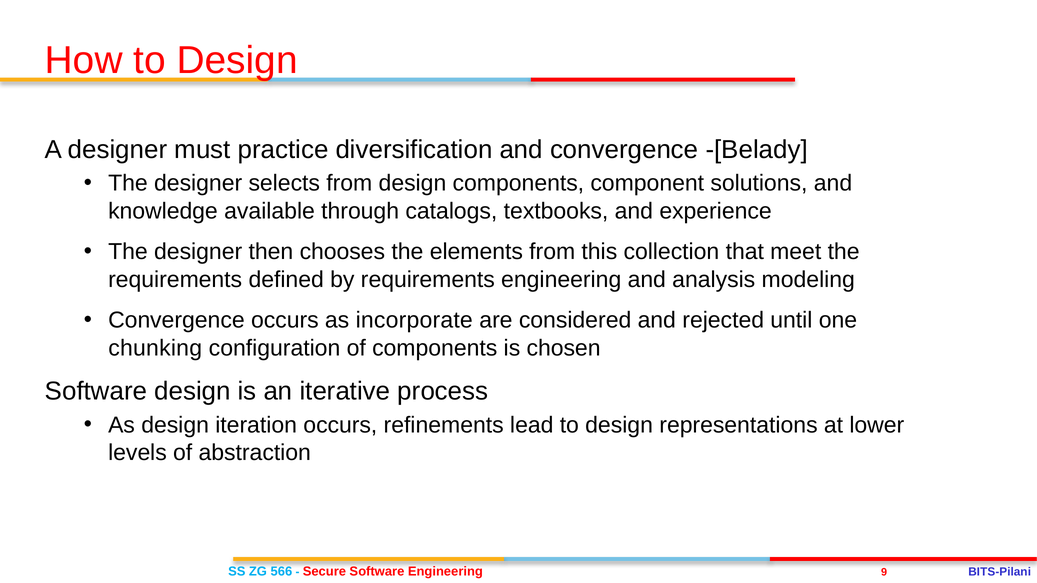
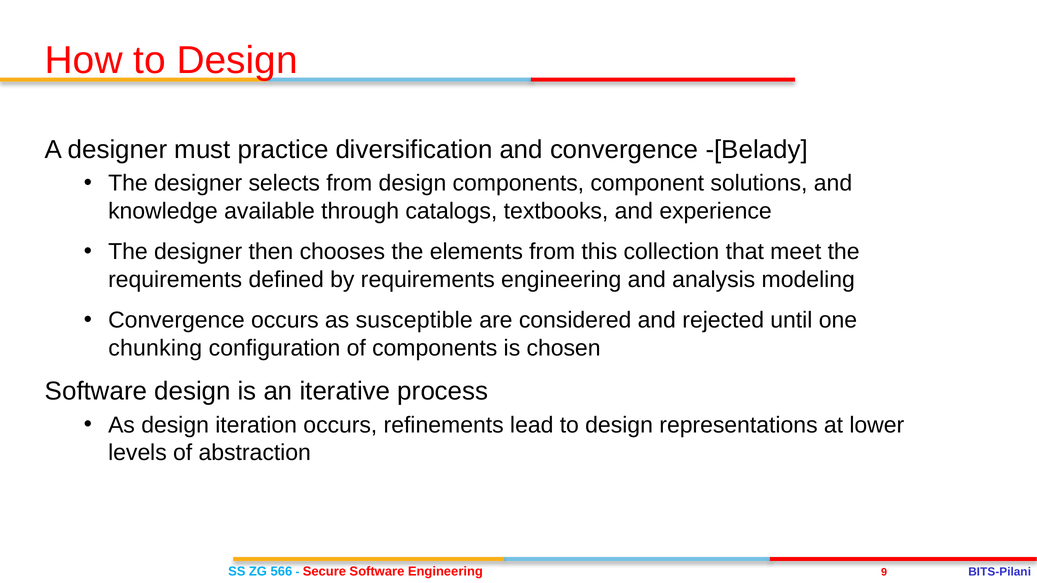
incorporate: incorporate -> susceptible (414, 320)
